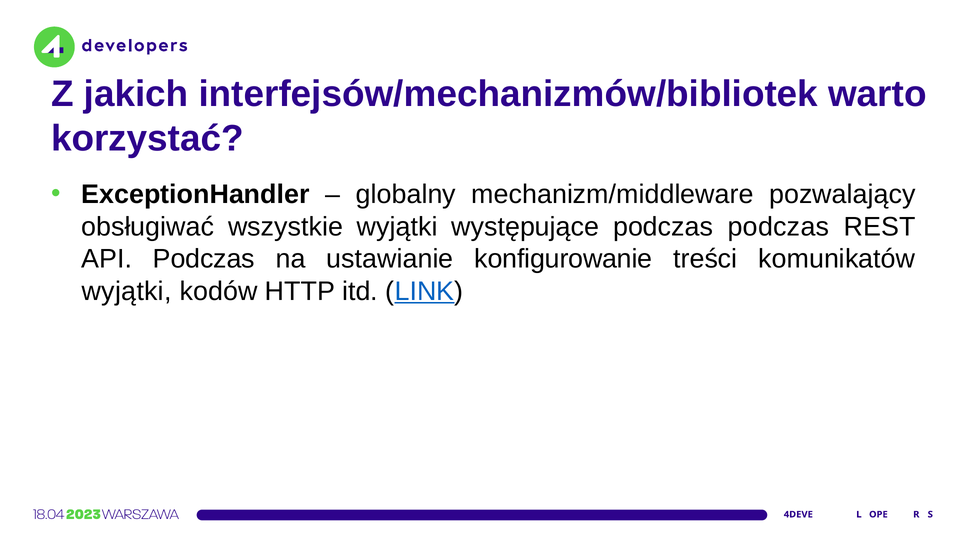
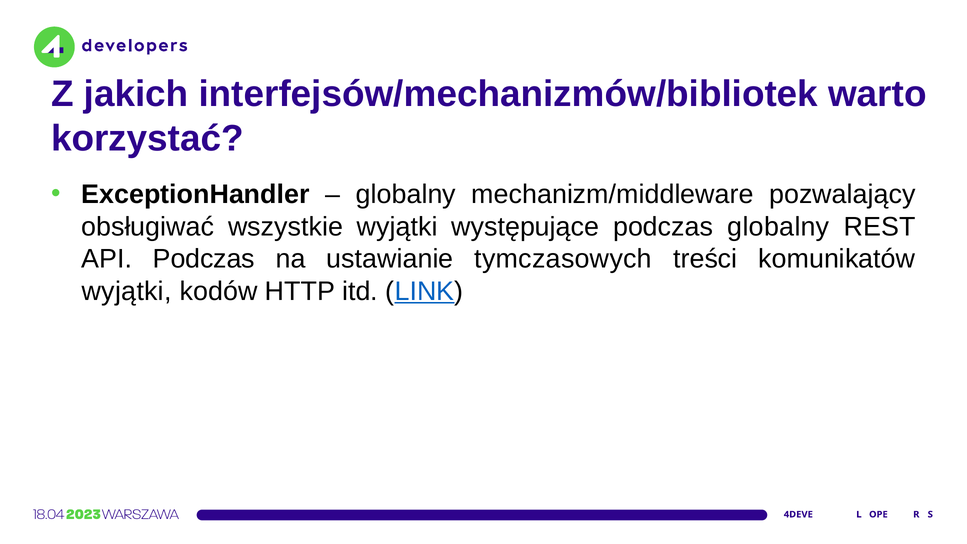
podczas podczas: podczas -> globalny (778, 227)
konfigurowanie: konfigurowanie -> tymczasowych (563, 259)
